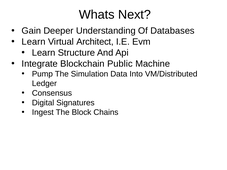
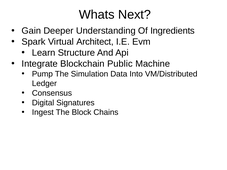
Databases: Databases -> Ingredients (173, 31)
Learn: Learn -> Spark (34, 42)
